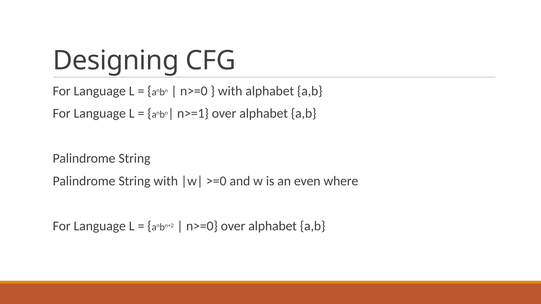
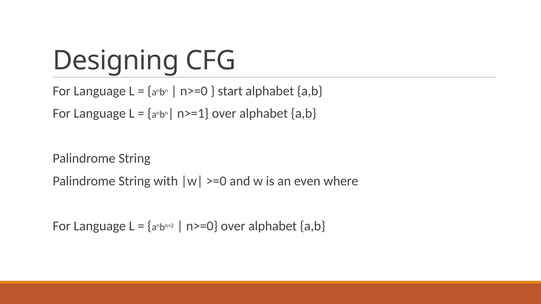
with: with -> start (230, 91)
